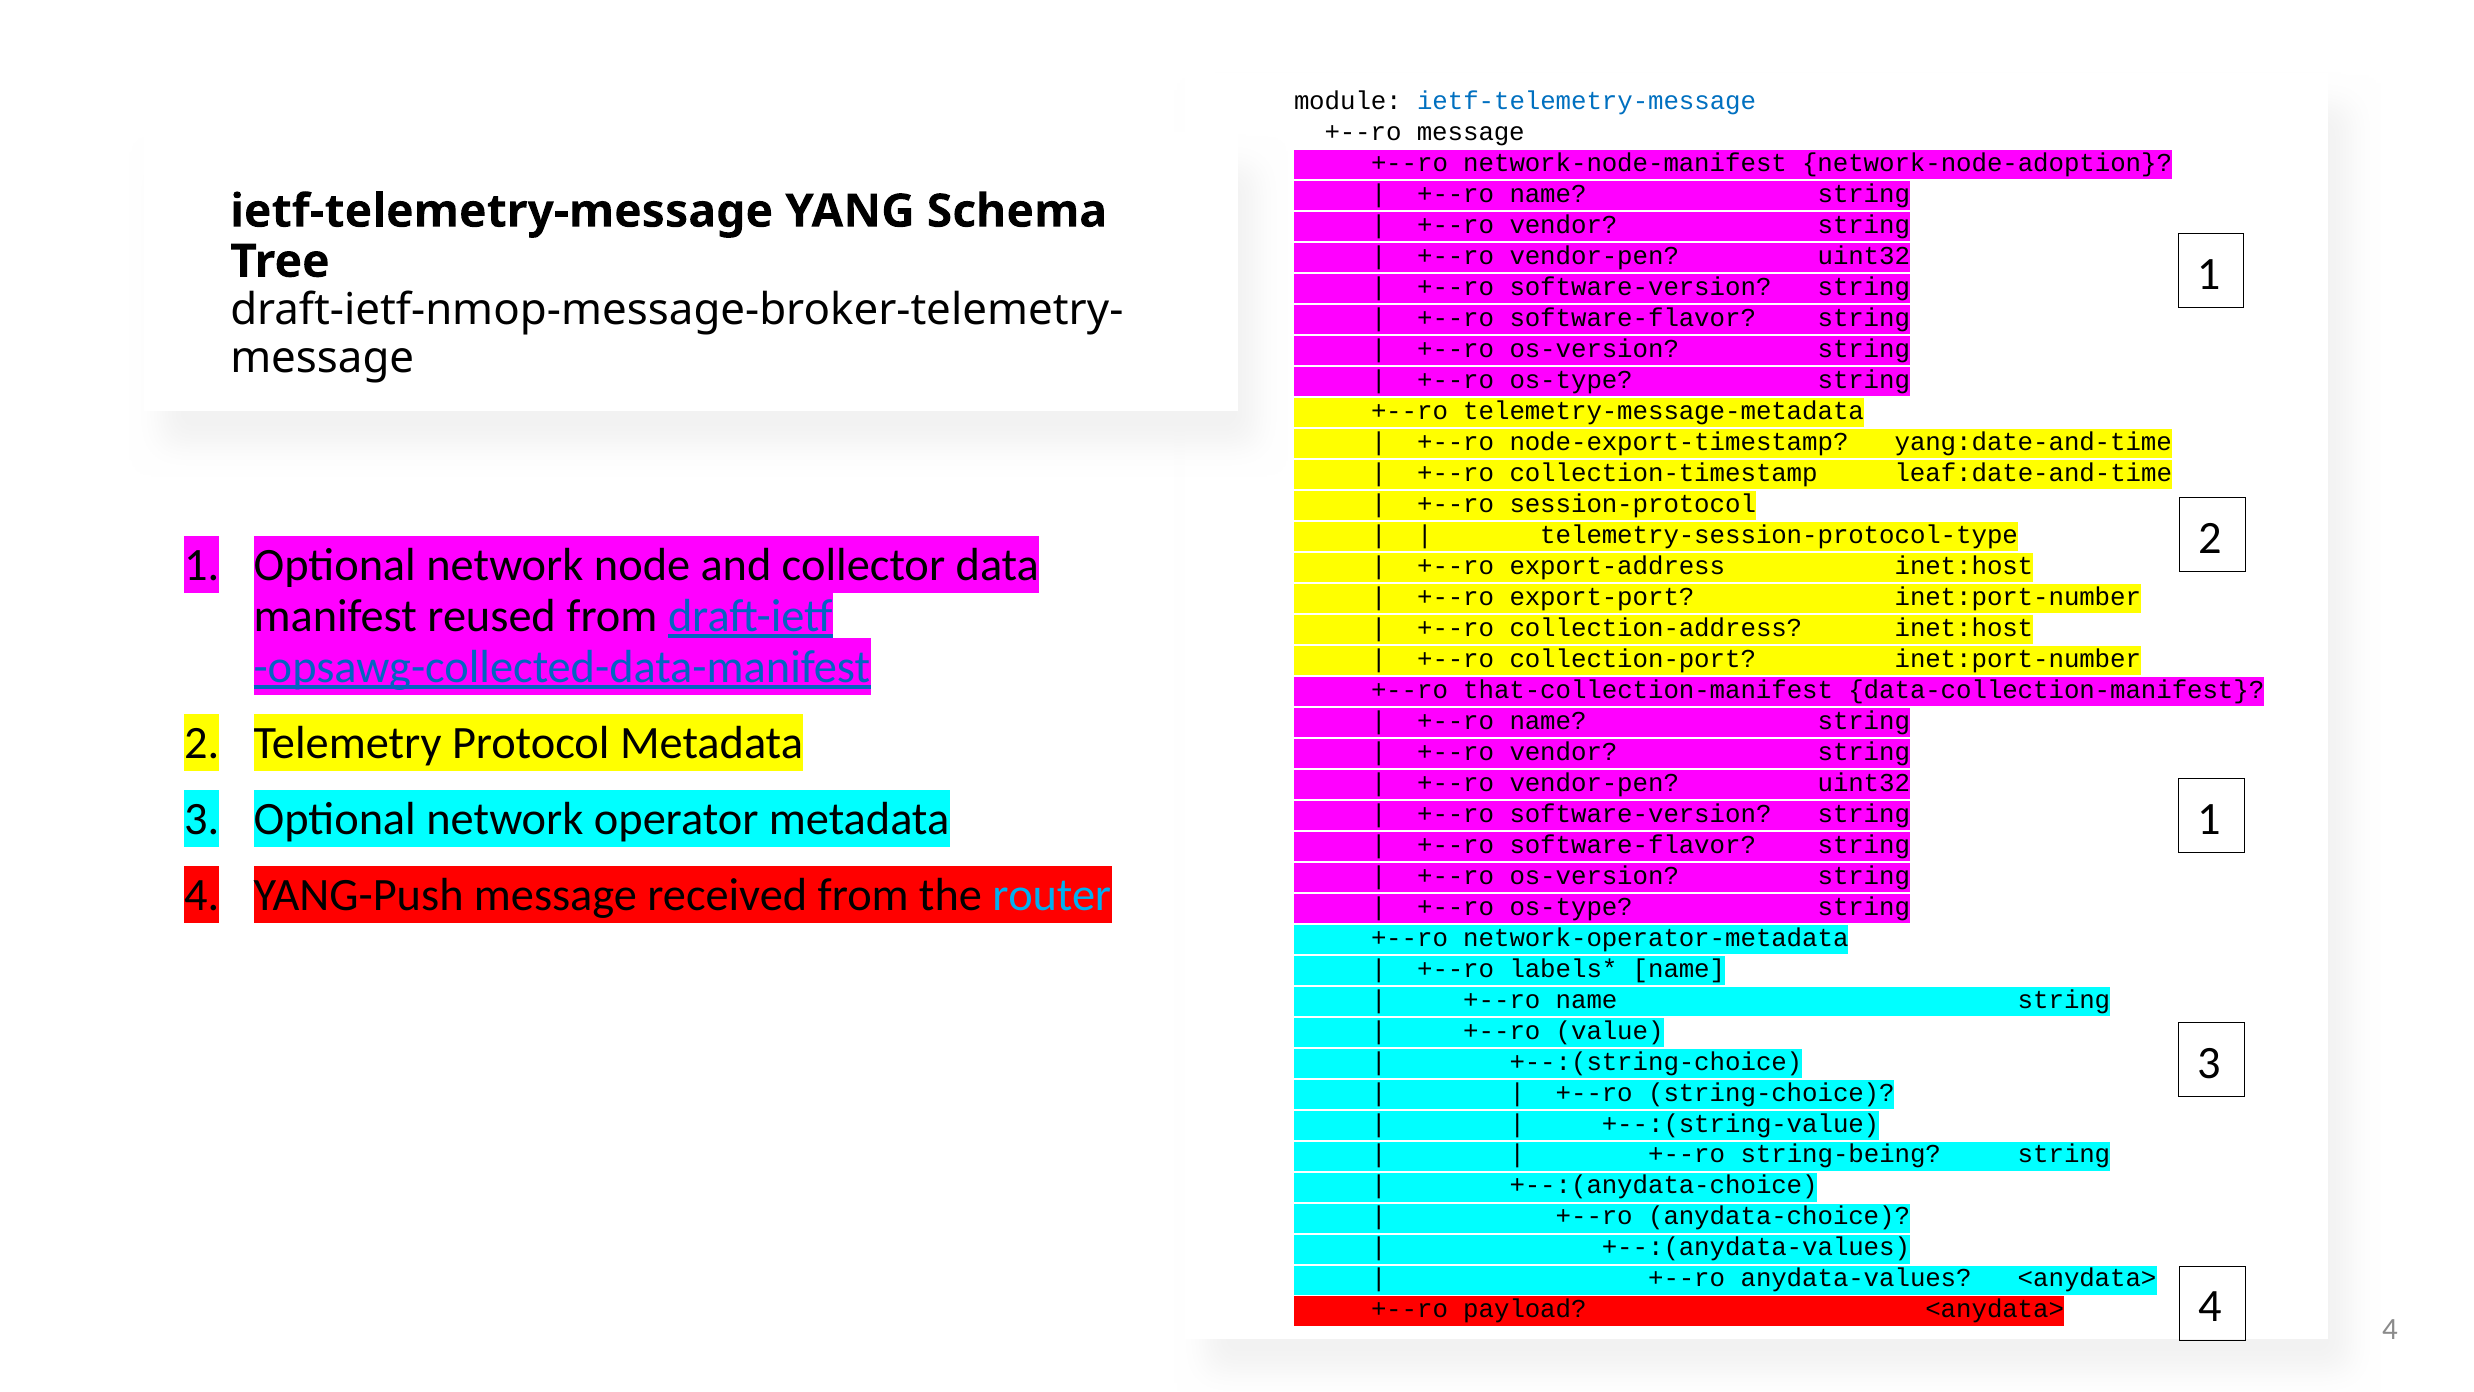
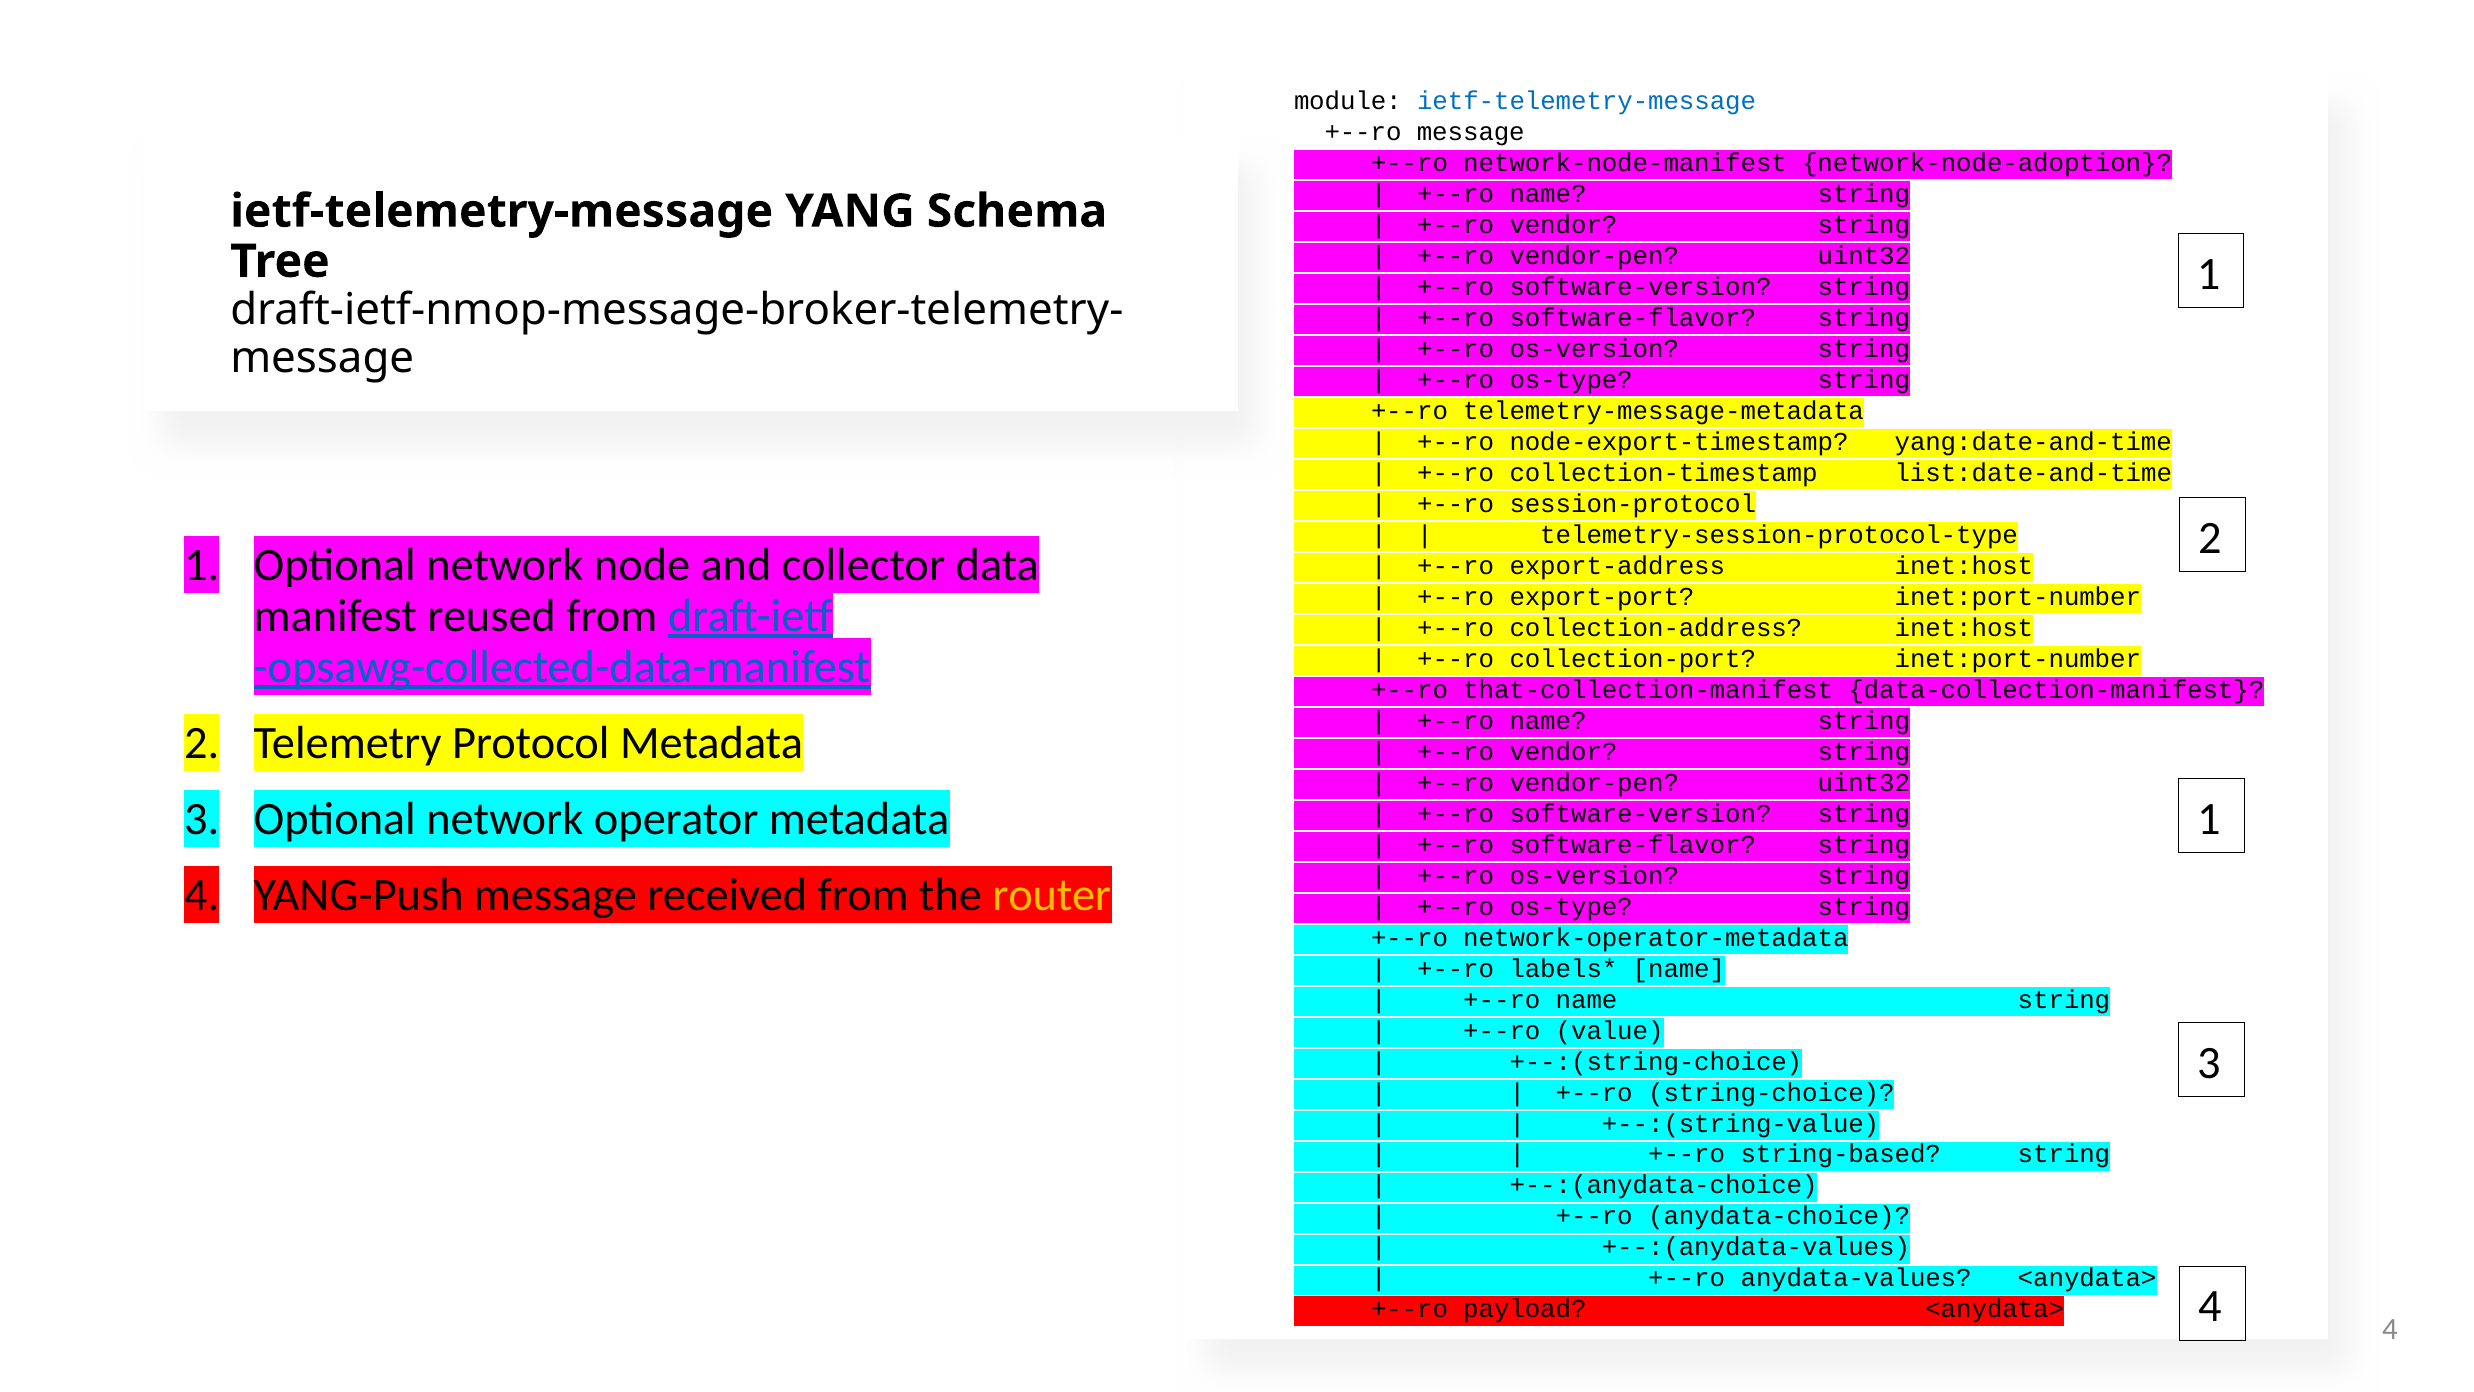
leaf:date-and-time: leaf:date-and-time -> list:date-and-time (2033, 473)
router colour: light blue -> yellow (1052, 895)
string-being: string-being -> string-based (1841, 1154)
